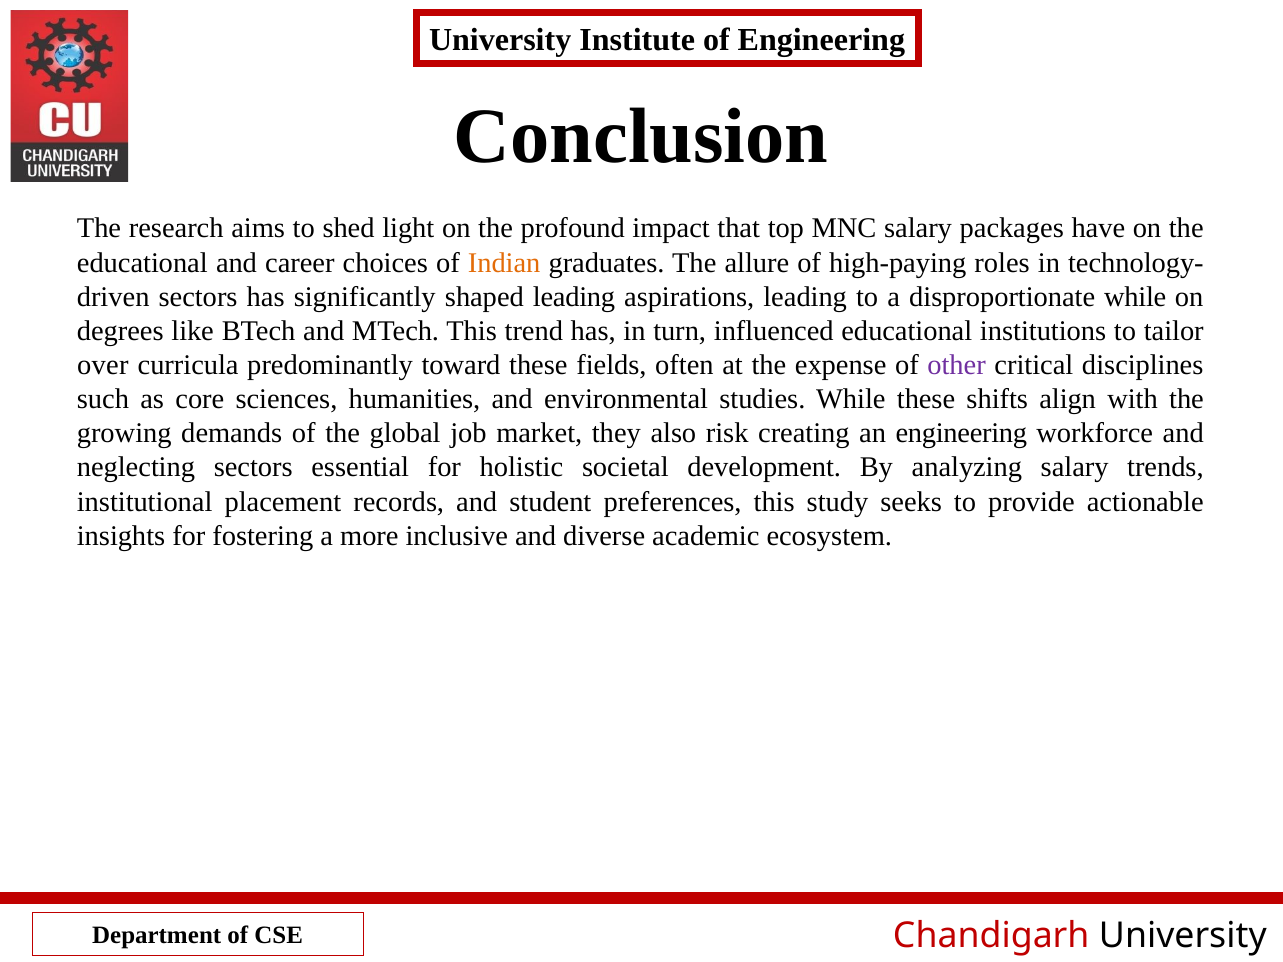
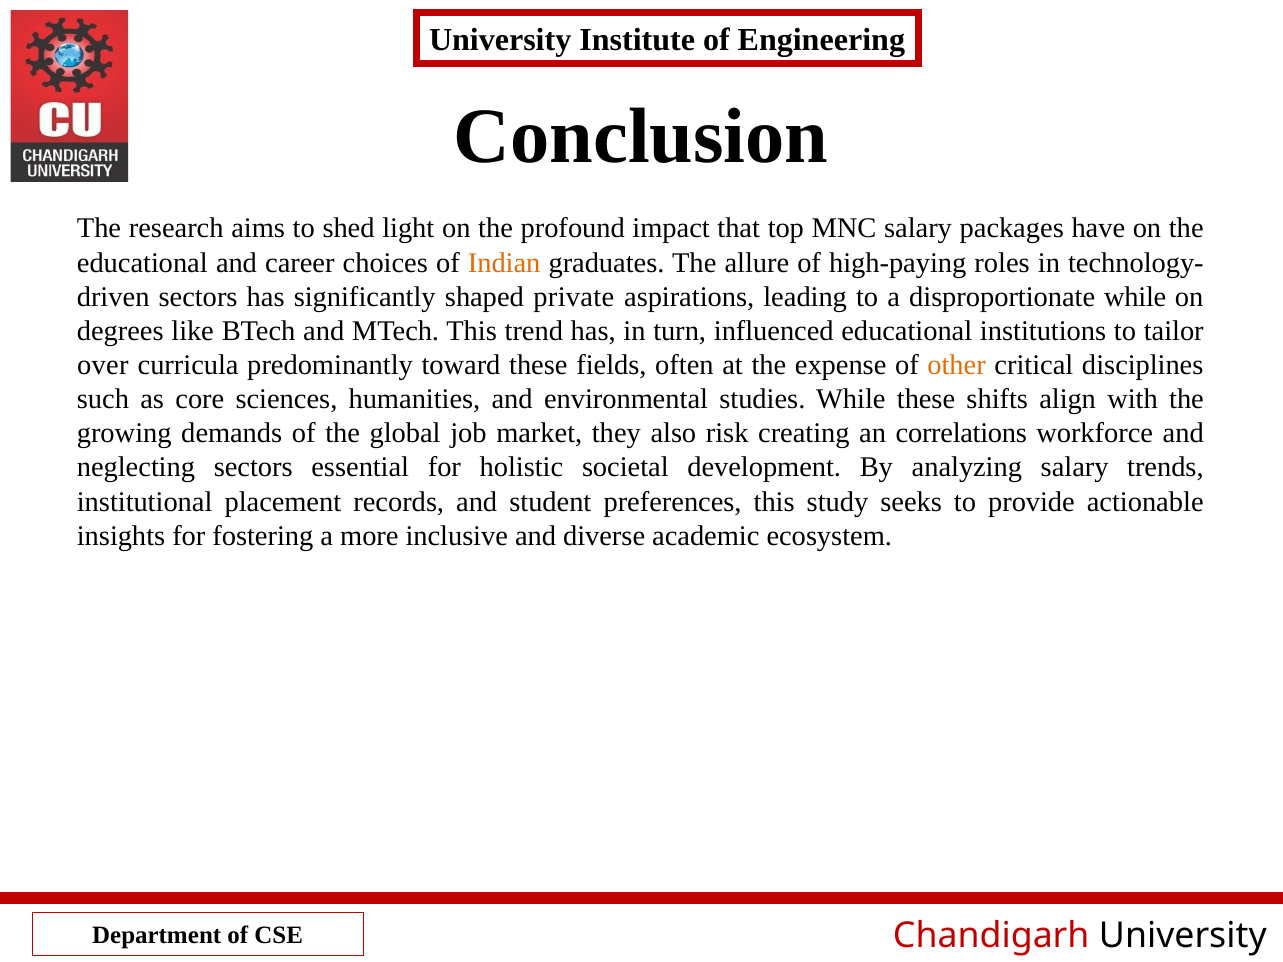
shaped leading: leading -> private (574, 297)
other colour: purple -> orange (957, 365)
an engineering: engineering -> correlations (961, 433)
